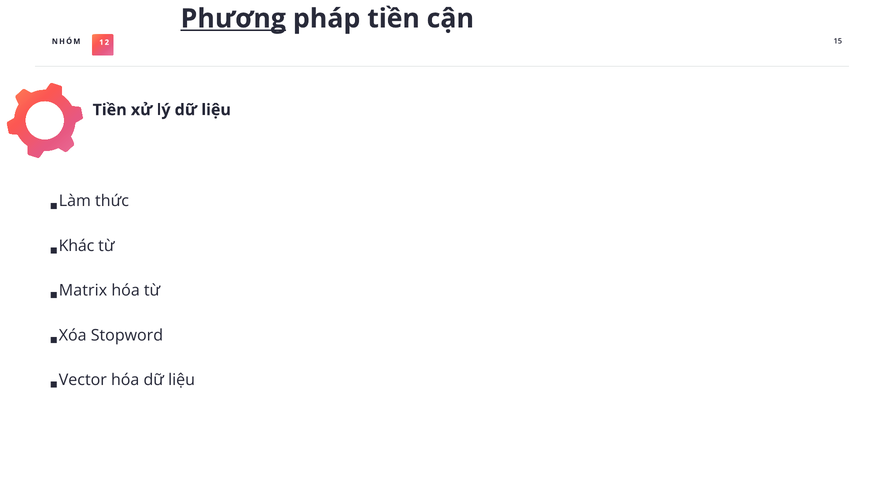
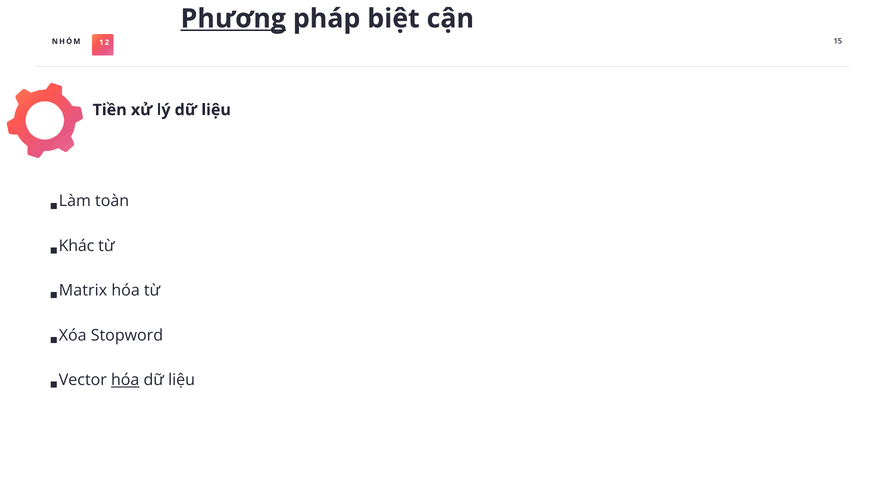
pháp tiền: tiền -> biệt (393, 19)
thức: thức -> toàn (112, 201)
hóa underline: none -> present (125, 380)
